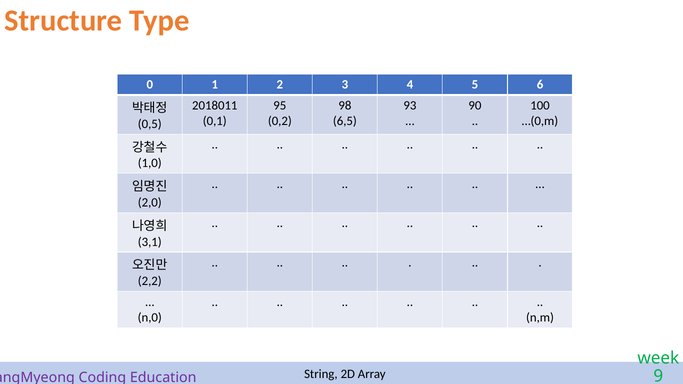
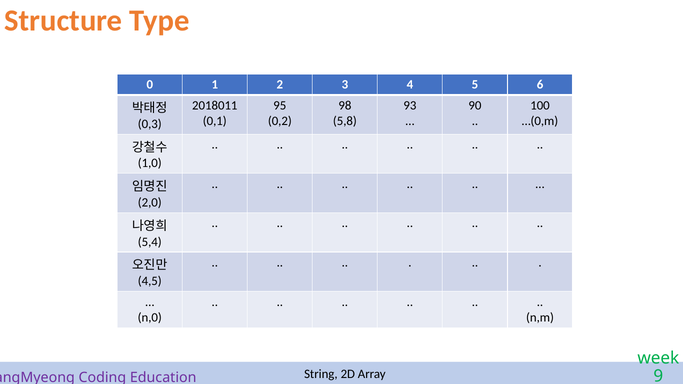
6,5: 6,5 -> 5,8 (345, 121)
0,5: 0,5 -> 0,3 (150, 124)
3,1: 3,1 -> 5,4 (150, 242)
2,2: 2,2 -> 4,5 (150, 281)
